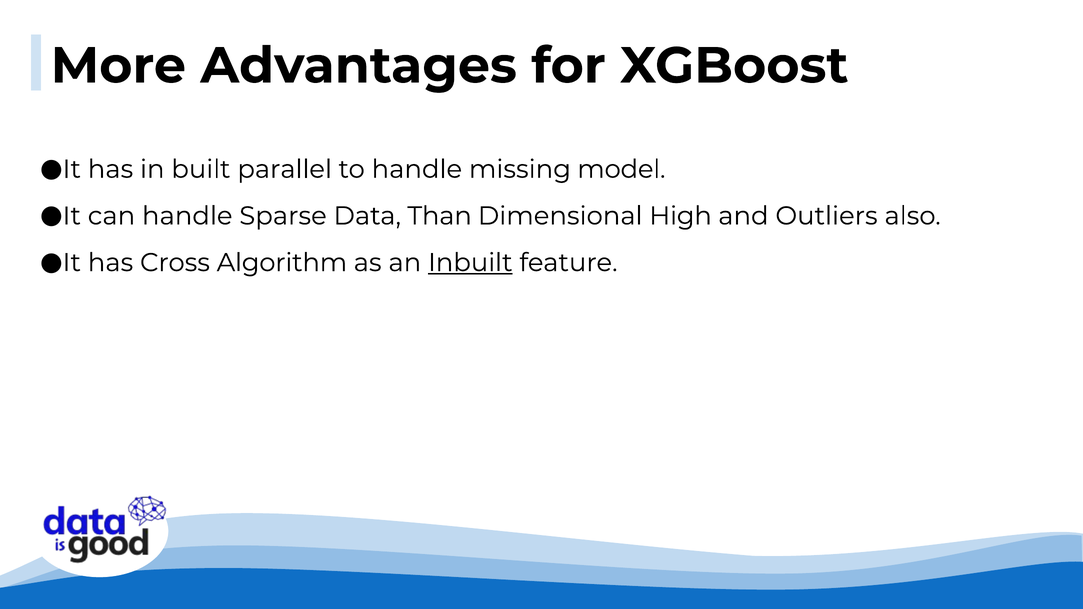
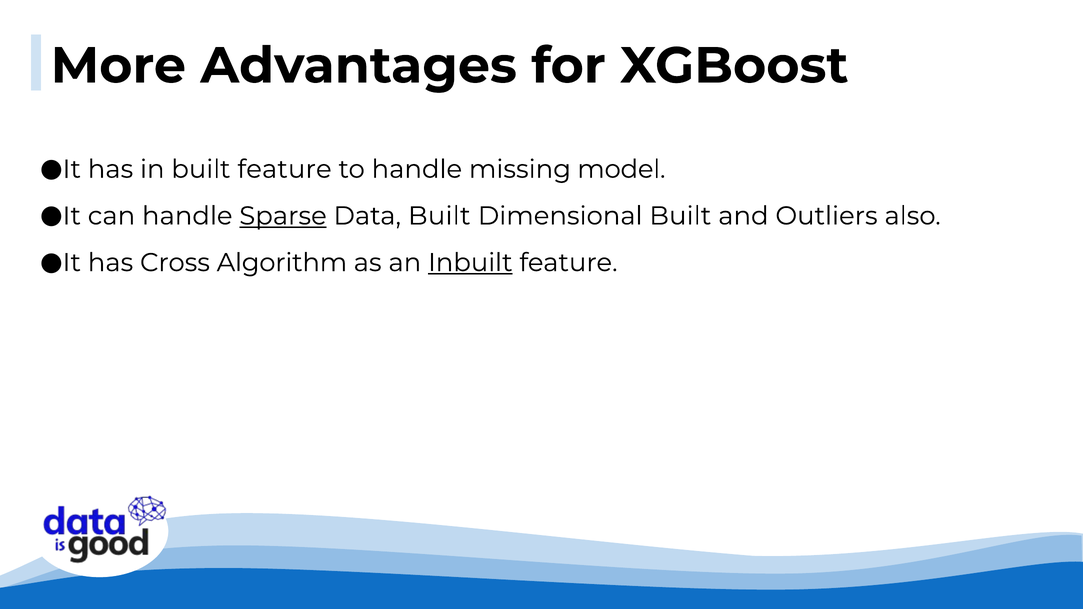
built parallel: parallel -> feature (284, 169)
Sparse underline: none -> present (283, 216)
Data Than: Than -> Built (439, 216)
Dimensional High: High -> Built (680, 216)
